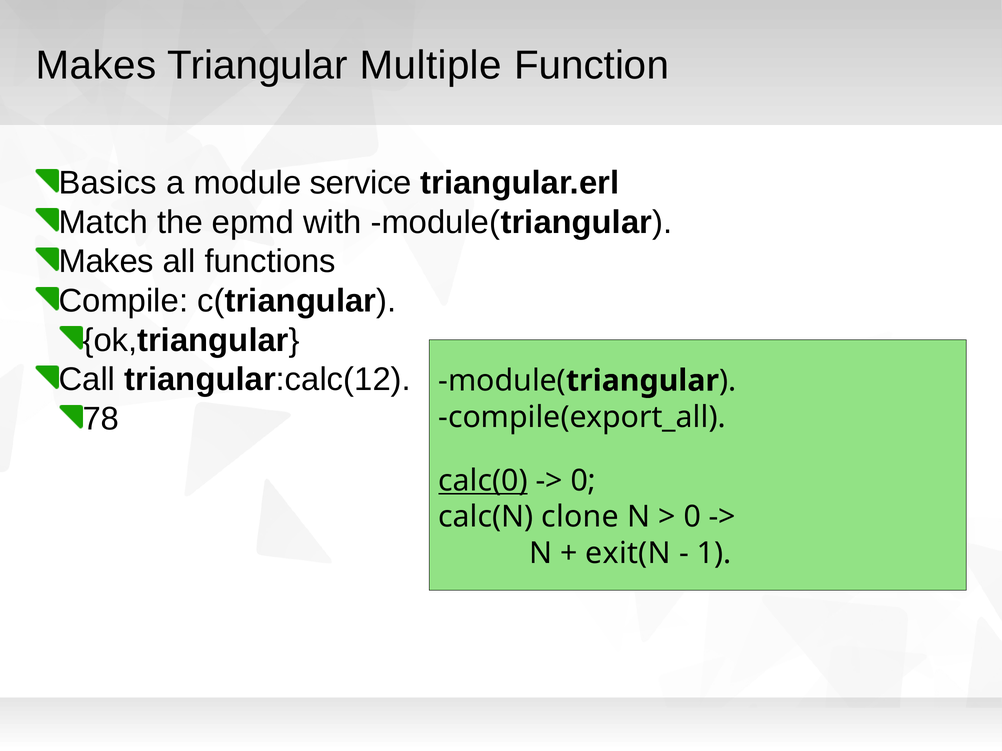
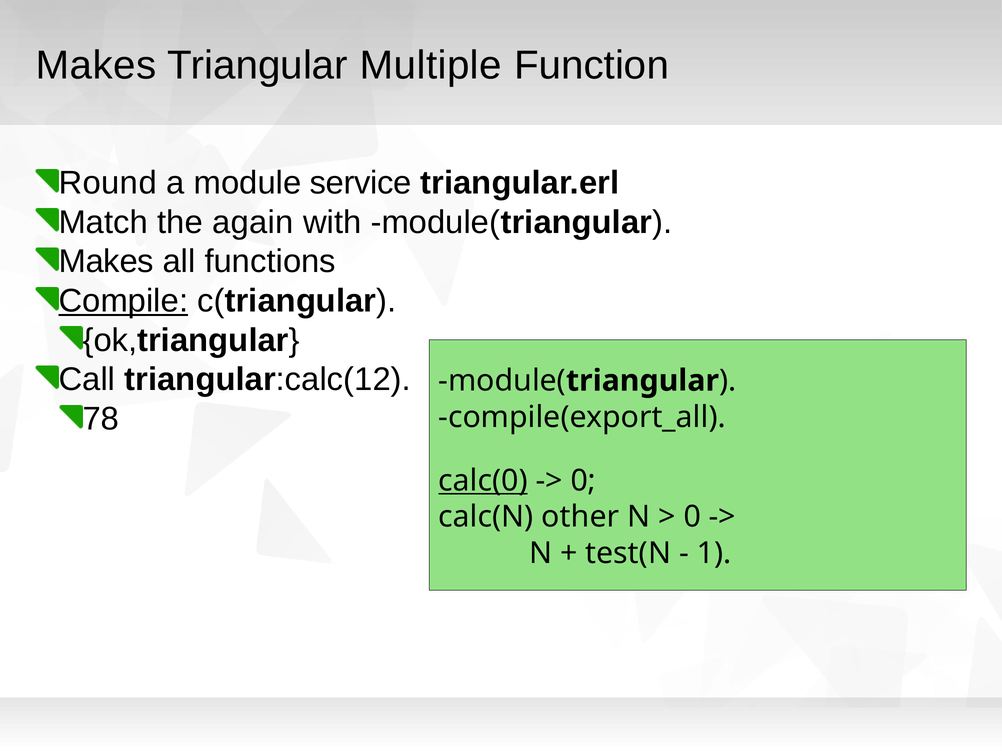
Basics: Basics -> Round (108, 183)
epmd: epmd -> again (253, 222)
Compile underline: none -> present (123, 301)
clone: clone -> other (580, 517)
exit(N: exit(N -> test(N (628, 554)
